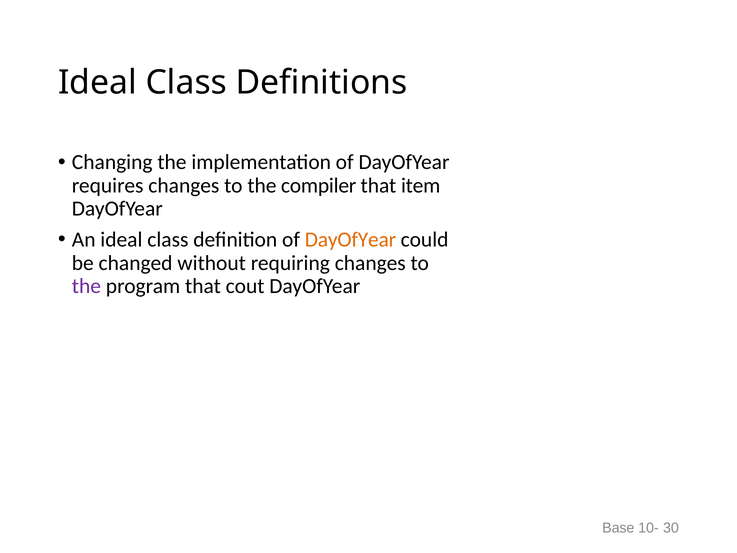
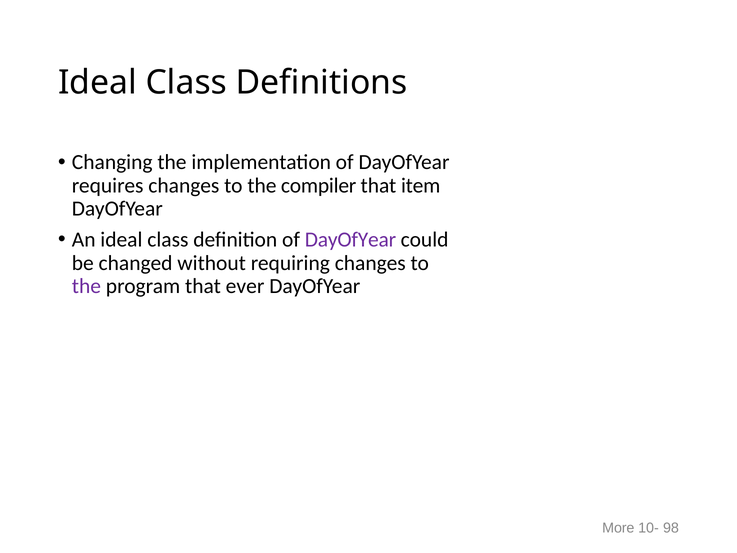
DayOfYear colour: orange -> purple (350, 240)
cout: cout -> ever (245, 286)
Base: Base -> More (618, 528)
30: 30 -> 98 (671, 528)
